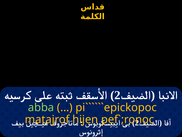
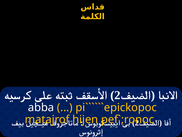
abba colour: light green -> white (41, 107)
